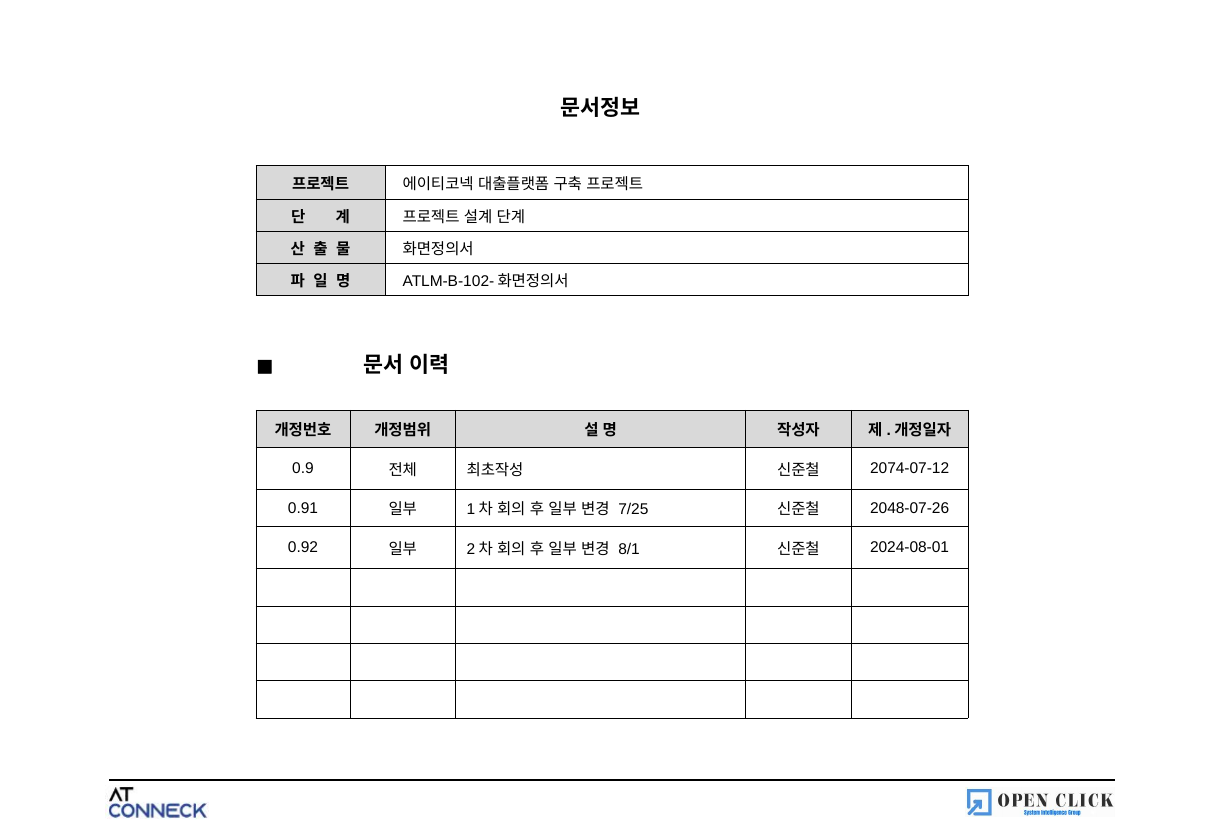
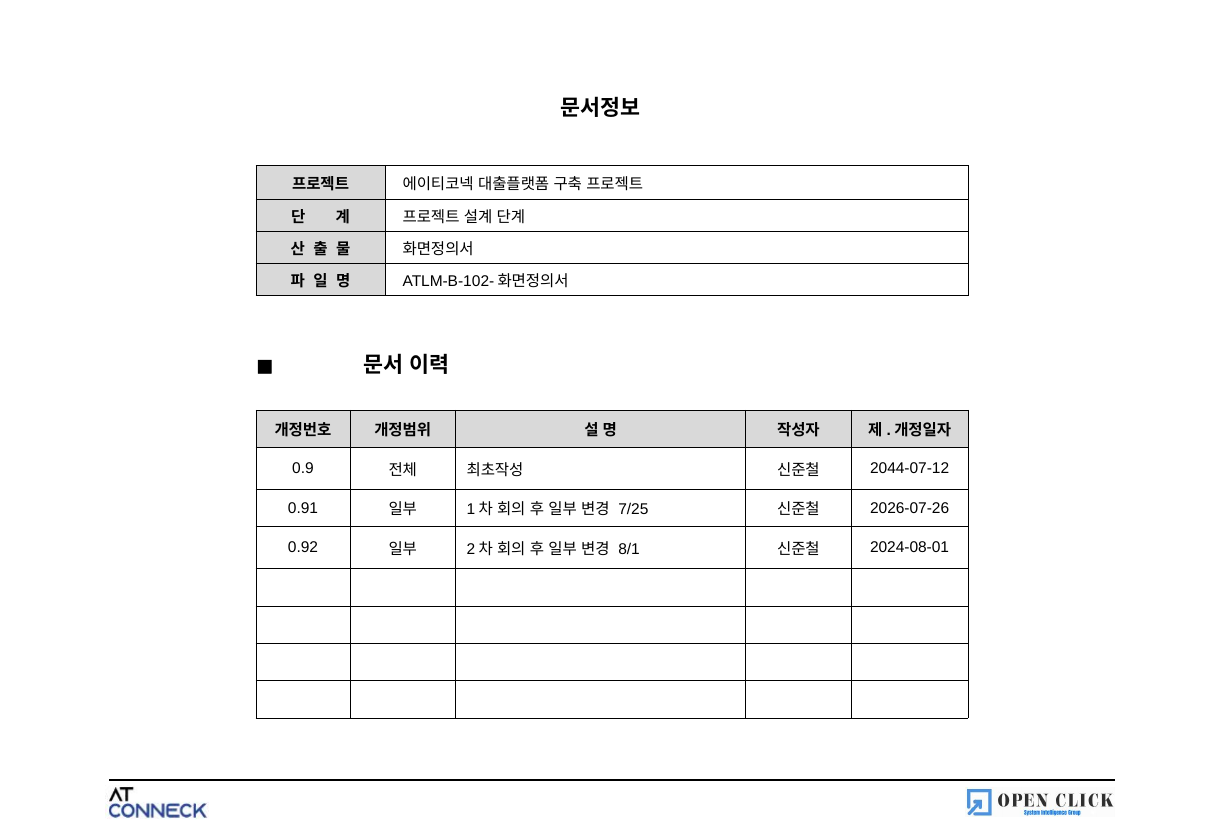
2074-07-12: 2074-07-12 -> 2044-07-12 (910, 469)
2048-07-26: 2048-07-26 -> 2026-07-26 (910, 508)
